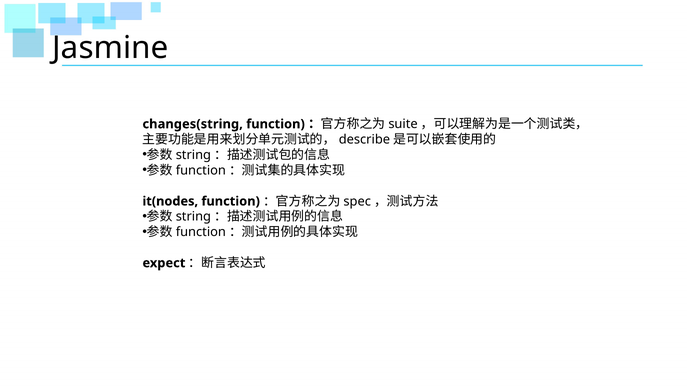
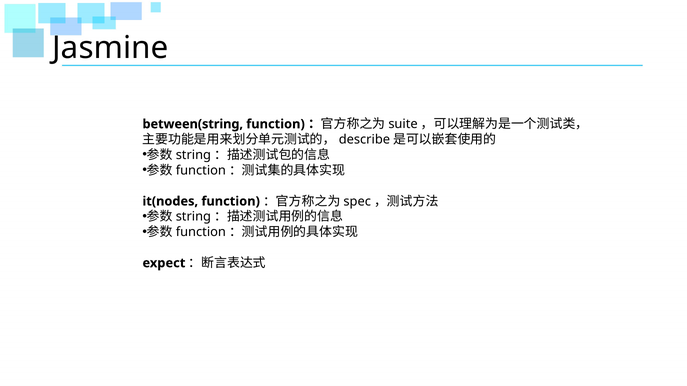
changes(string: changes(string -> between(string (193, 124)
